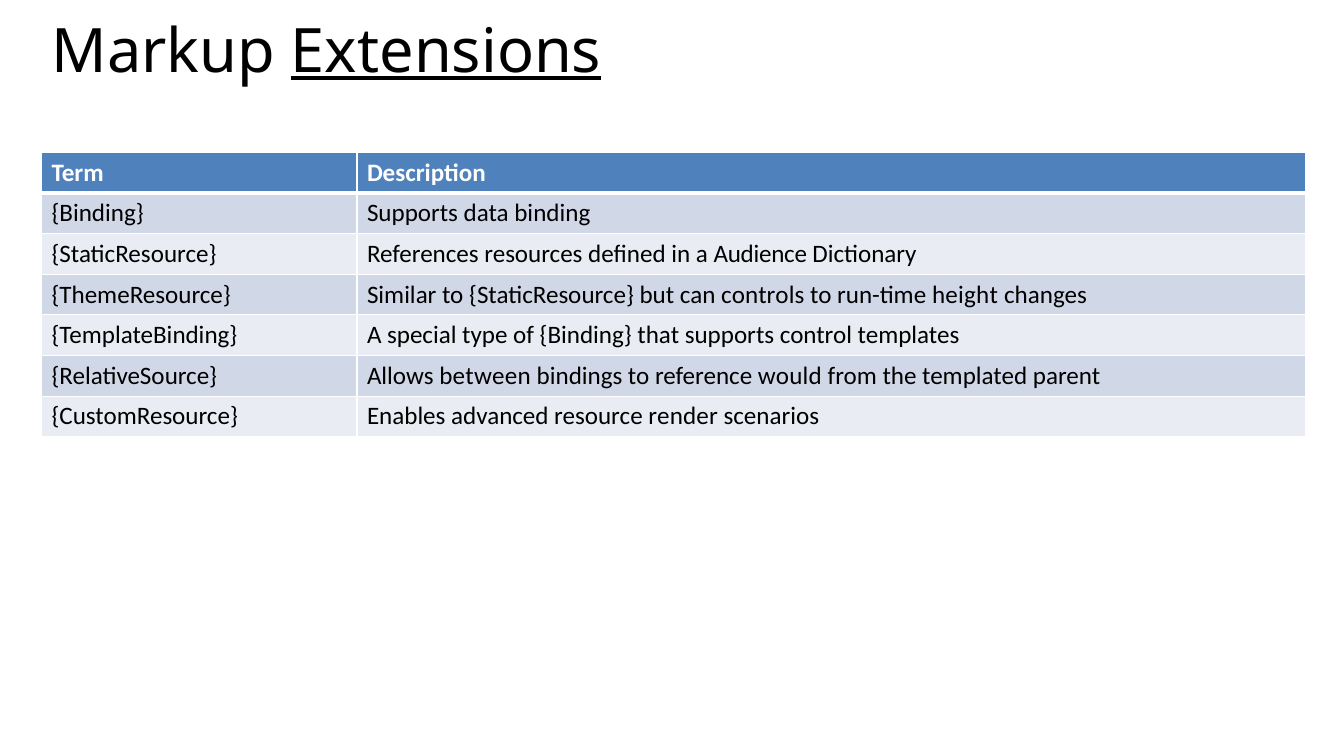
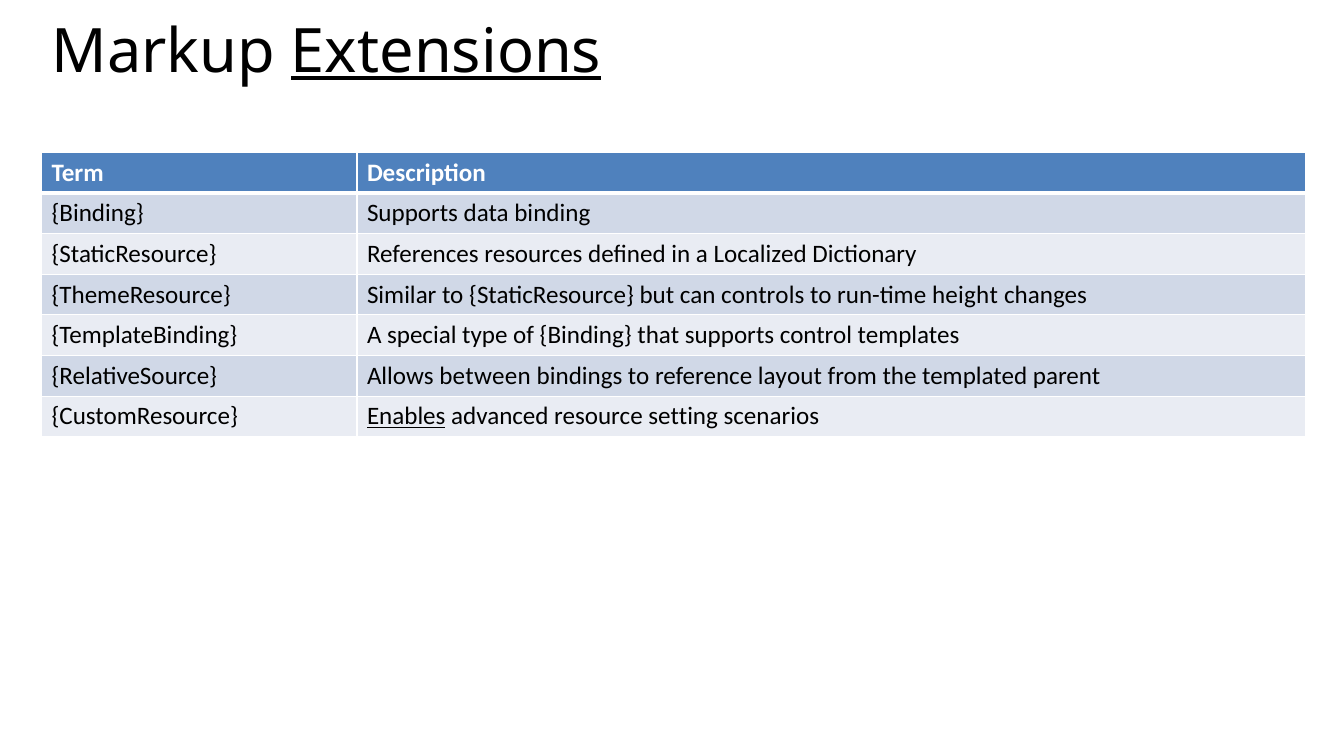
Audience: Audience -> Localized (760, 254)
would: would -> layout (790, 376)
Enables underline: none -> present (406, 417)
render: render -> setting (683, 417)
